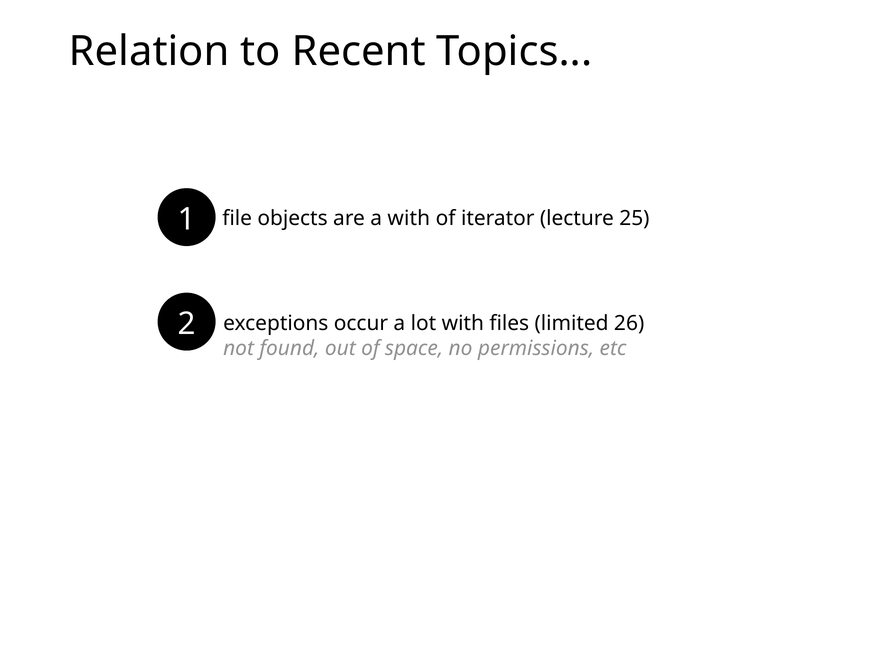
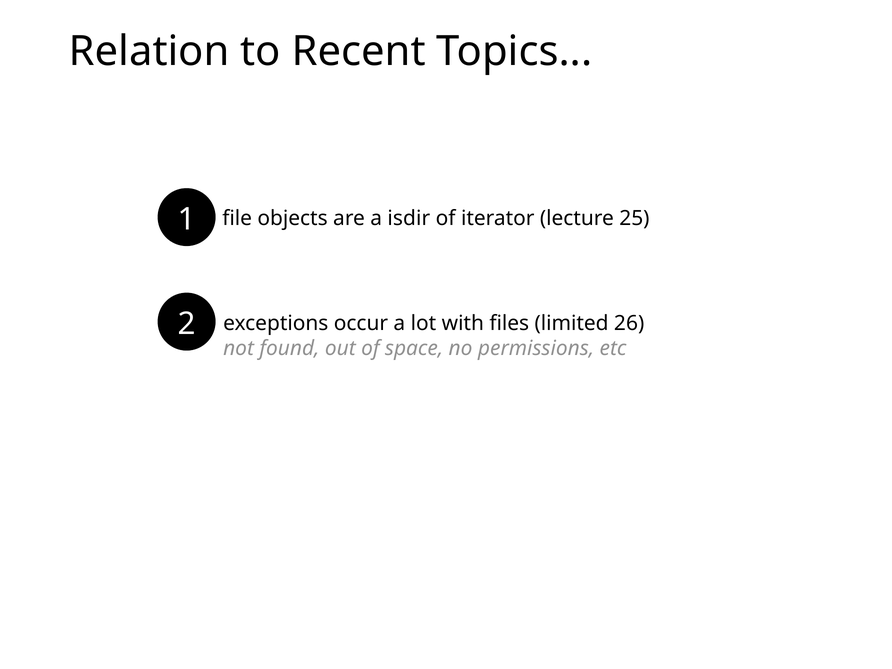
a with: with -> isdir (409, 219)
